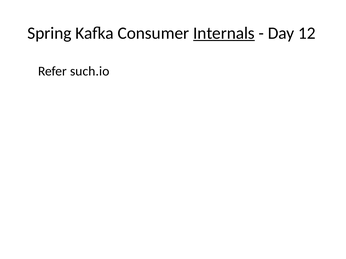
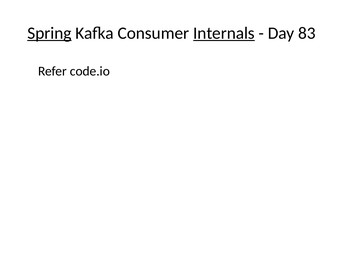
Spring underline: none -> present (49, 33)
12: 12 -> 83 (307, 33)
such.io: such.io -> code.io (90, 71)
